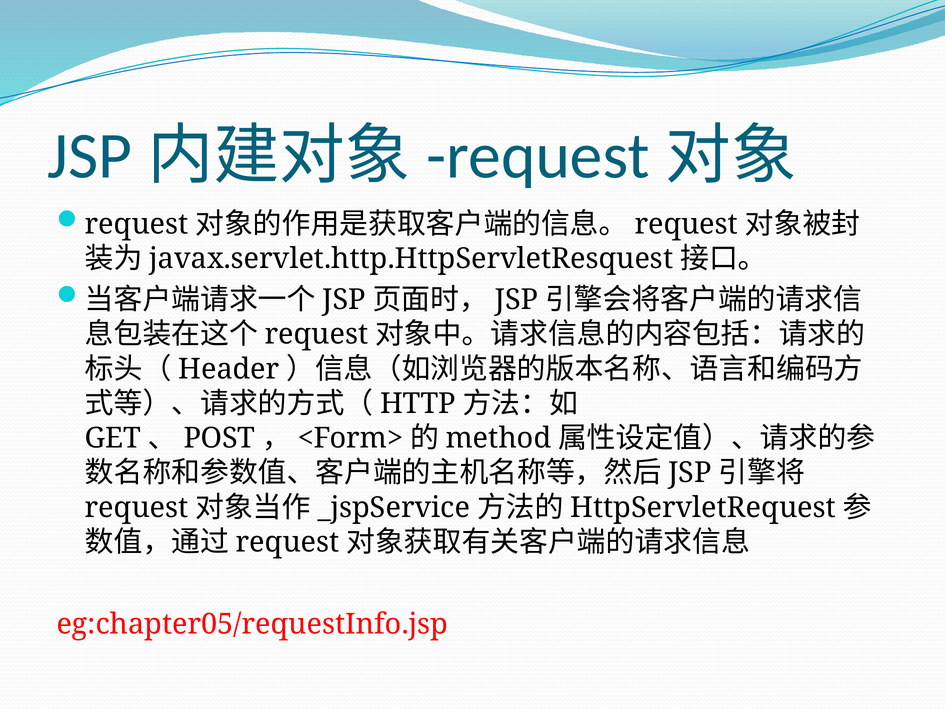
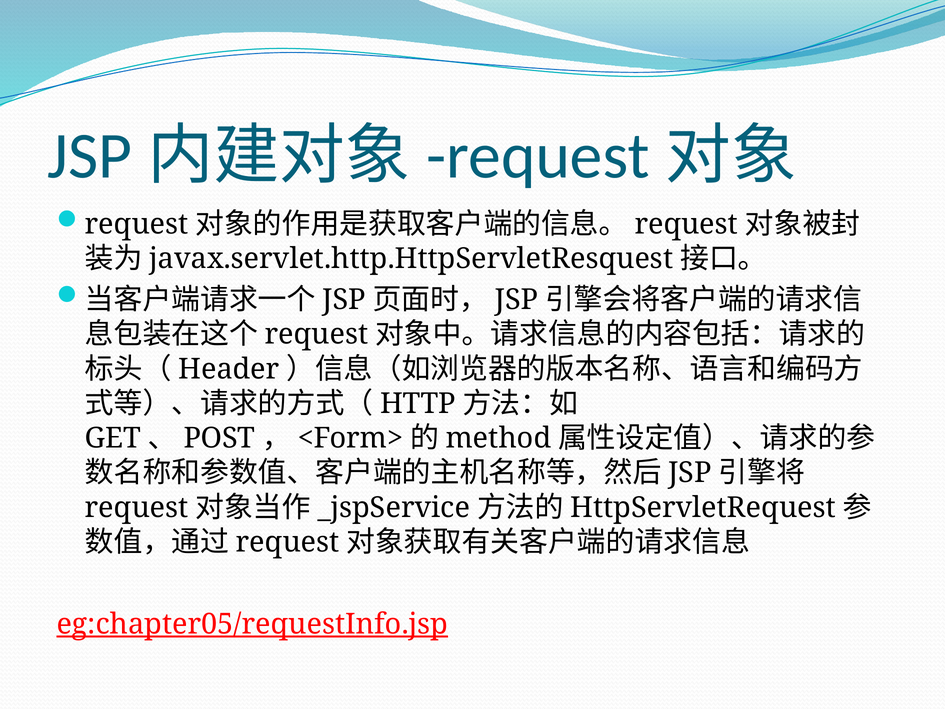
eg:chapter05/requestInfo.jsp underline: none -> present (252, 624)
